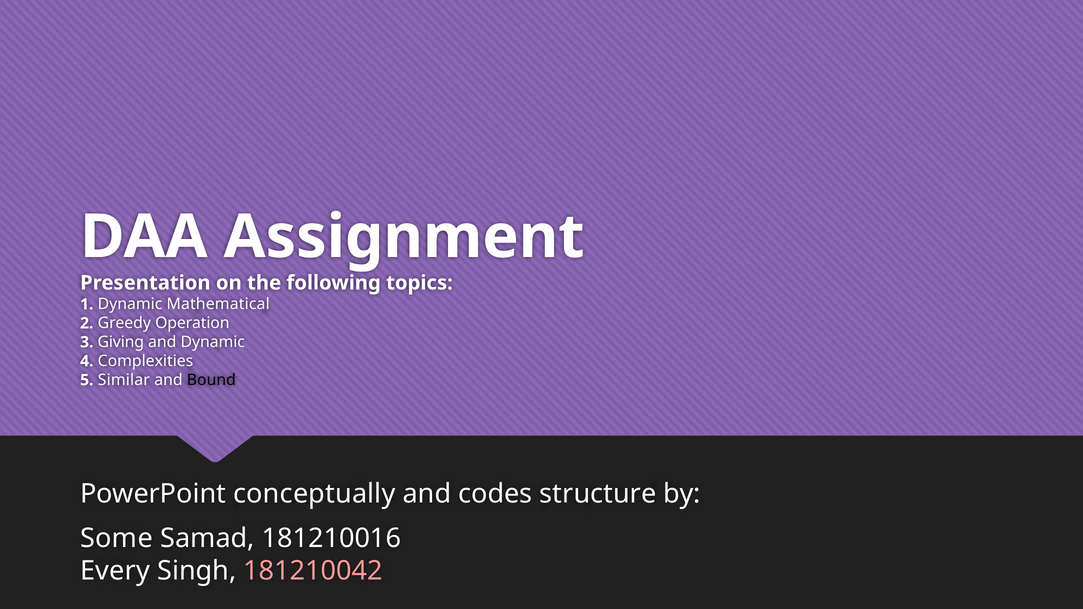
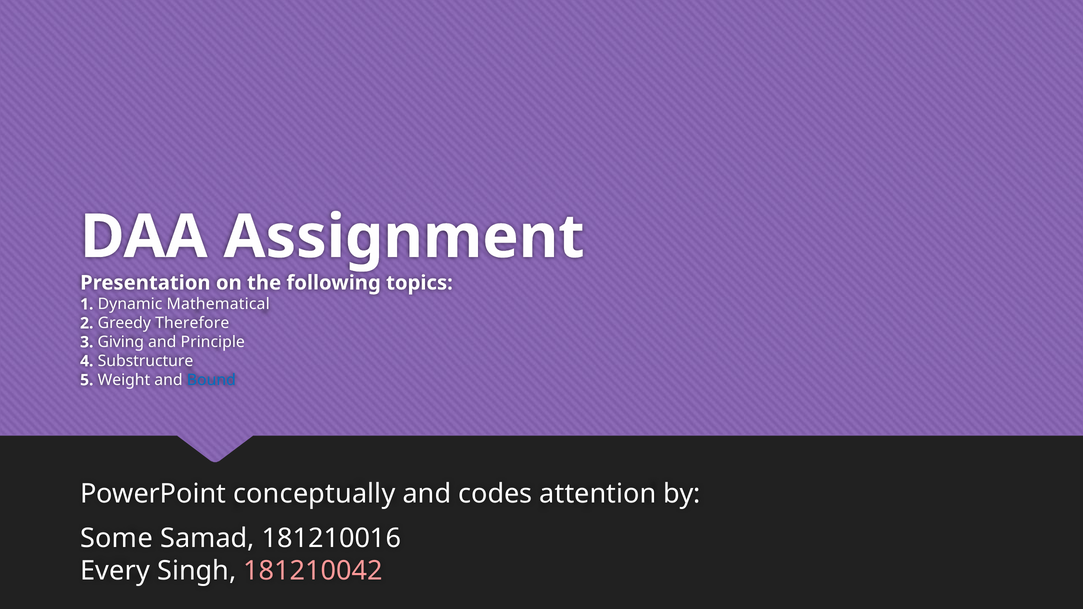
Operation: Operation -> Therefore (192, 323)
and Dynamic: Dynamic -> Principle (213, 342)
Complexities: Complexities -> Substructure (146, 361)
Similar: Similar -> Weight (124, 380)
Bound colour: black -> blue (211, 380)
structure: structure -> attention (598, 494)
